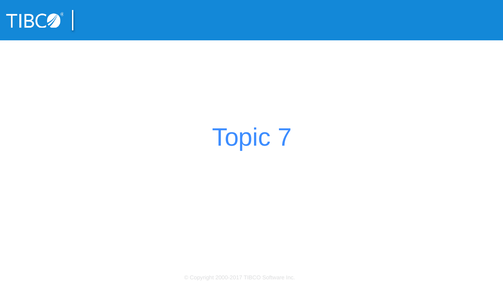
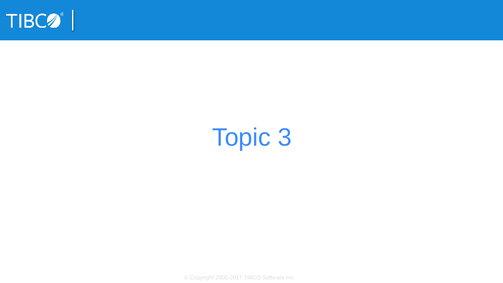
7: 7 -> 3 (285, 137)
